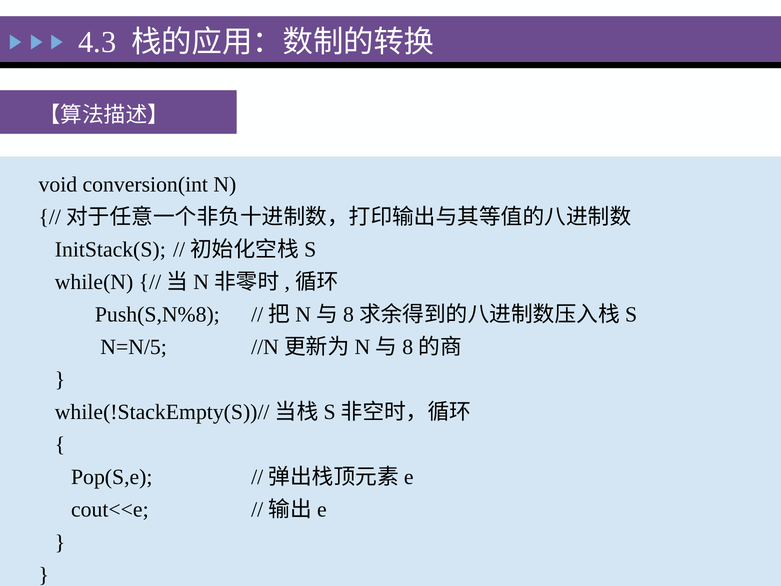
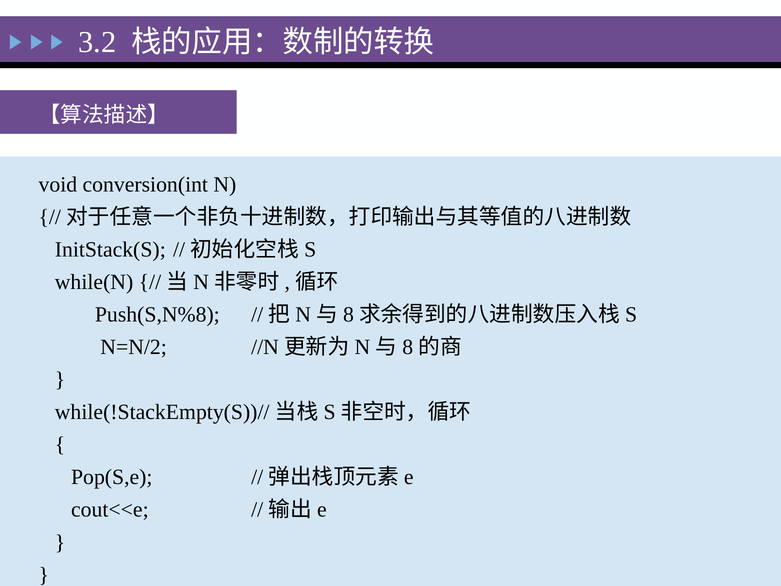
4.3: 4.3 -> 3.2 (97, 42)
N=N/5: N=N/5 -> N=N/2 (134, 347)
